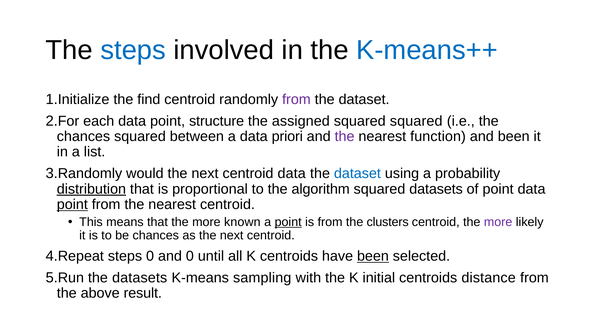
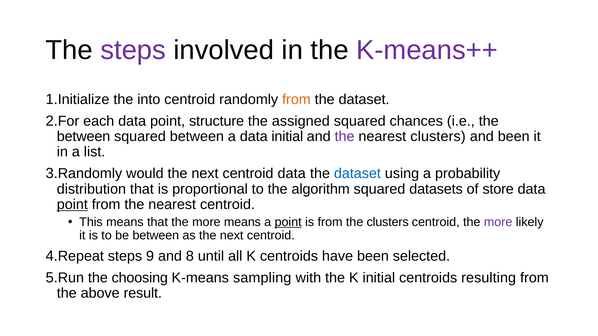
steps colour: blue -> purple (133, 50)
K-means++ colour: blue -> purple (427, 50)
find: find -> into (149, 99)
from colour: purple -> orange (296, 99)
squared squared: squared -> chances (416, 121)
chances: chances -> between (84, 137)
data priori: priori -> initial (287, 137)
nearest function: function -> clusters (438, 137)
distribution underline: present -> none (91, 189)
of point: point -> store (498, 189)
more known: known -> means (242, 222)
be chances: chances -> between (156, 236)
steps 0: 0 -> 9 (150, 256)
and 0: 0 -> 8 (190, 256)
been underline: present -> none (373, 256)
the datasets: datasets -> choosing (140, 278)
distance: distance -> resulting (489, 278)
